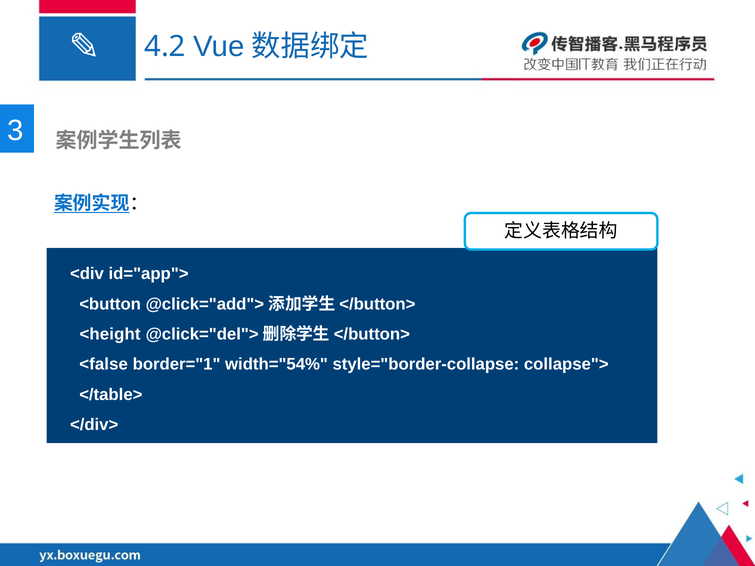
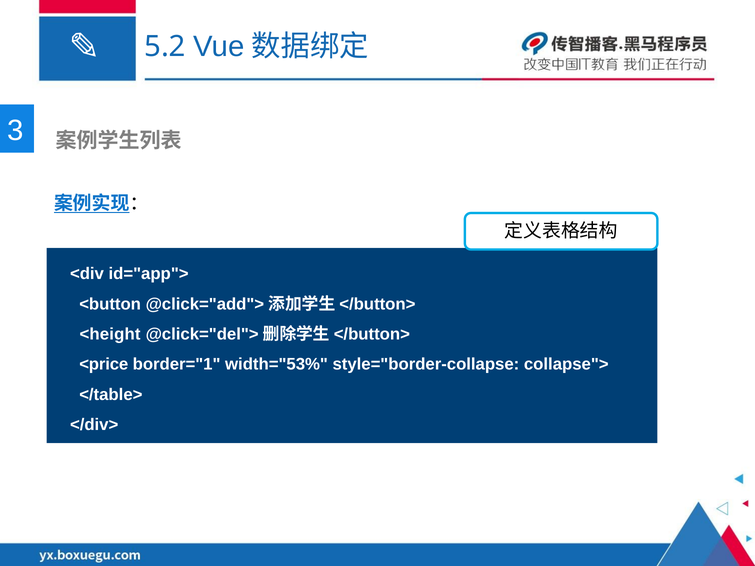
4.2: 4.2 -> 5.2 (165, 47)
<false: <false -> <price (104, 365)
width="54%: width="54% -> width="53% (277, 365)
